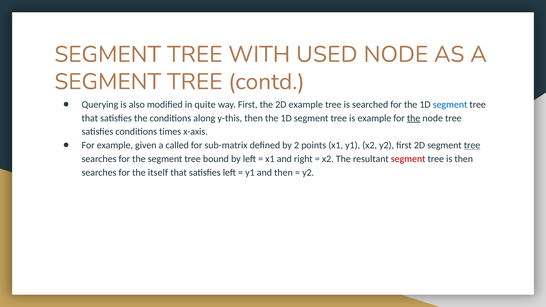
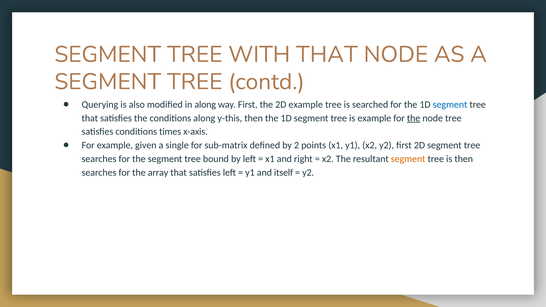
WITH USED: USED -> THAT (327, 54)
in quite: quite -> along (205, 105)
called: called -> single (177, 145)
tree underline: present -> none (472, 145)
segment colour: red -> orange (408, 159)
itself: itself -> array (158, 173)
and then: then -> itself (284, 173)
